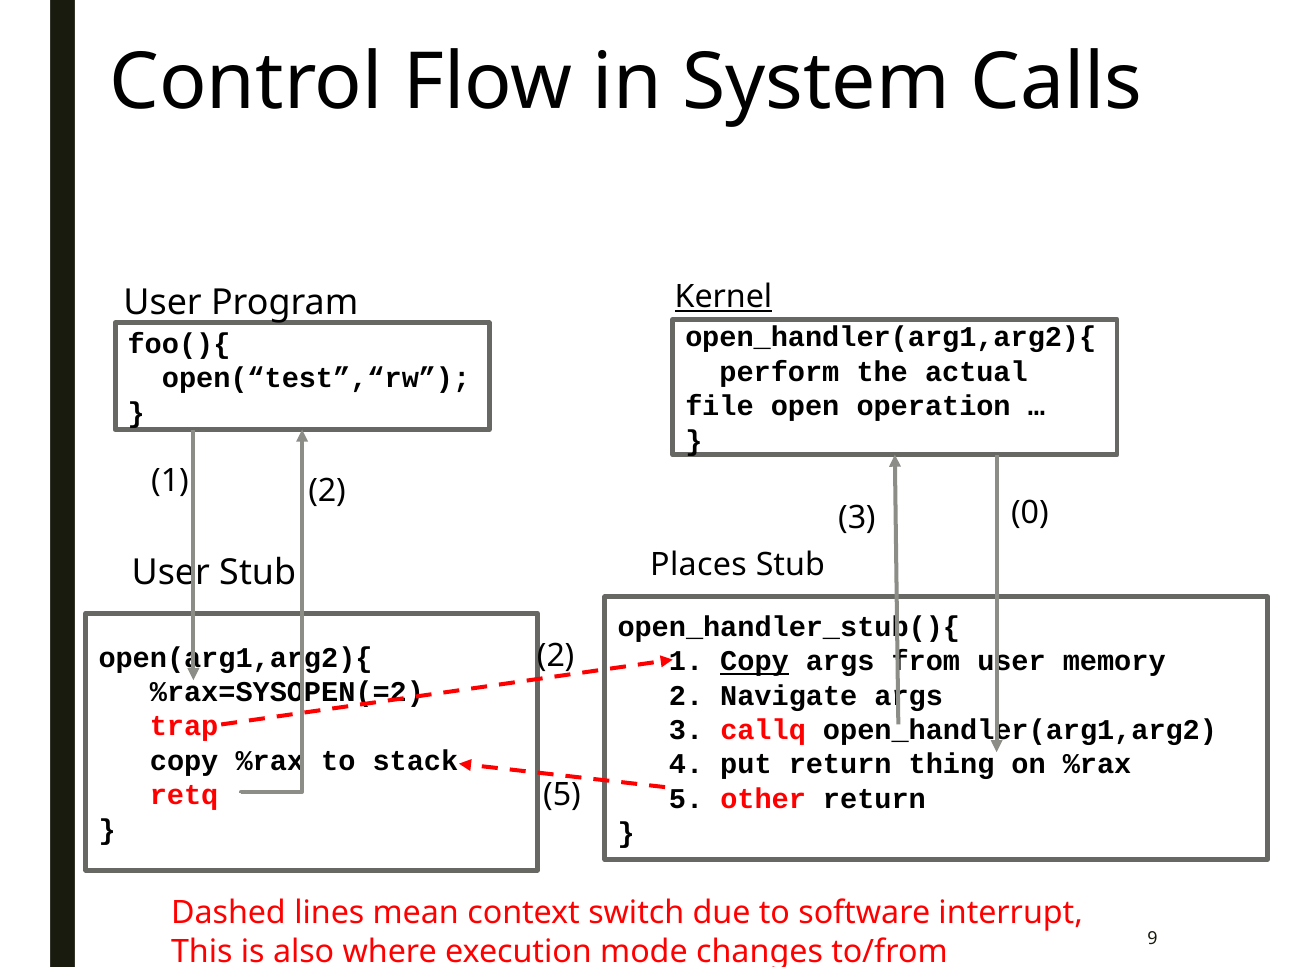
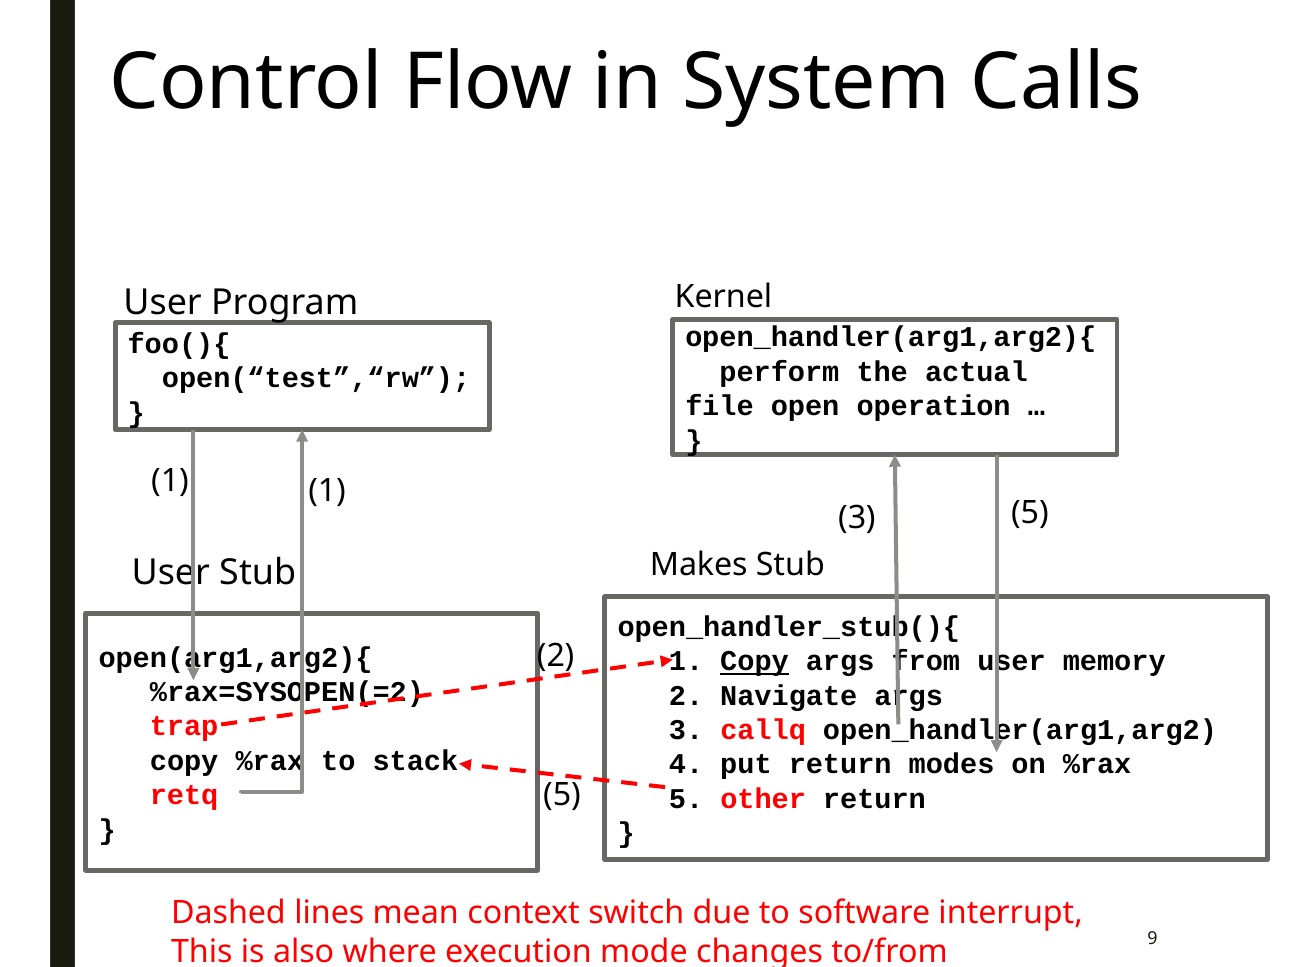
Kernel underline: present -> none (723, 297)
1 2: 2 -> 1 (327, 491)
3 0: 0 -> 5 (1030, 513)
Places: Places -> Makes (699, 565)
thing: thing -> modes (952, 764)
